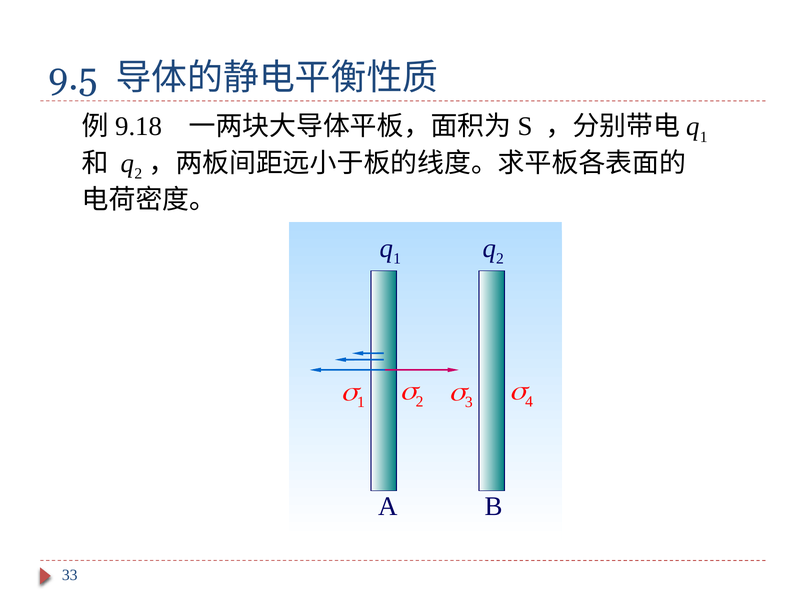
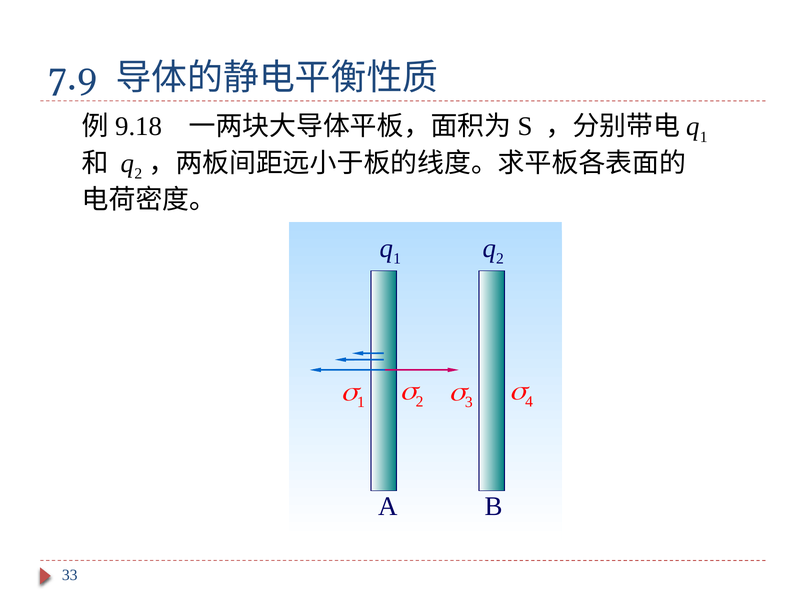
9.5: 9.5 -> 7.9 (73, 78)
